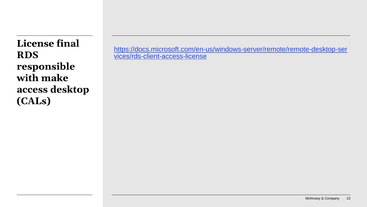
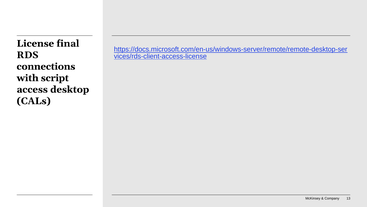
responsible: responsible -> connections (46, 66)
make: make -> script (55, 78)
